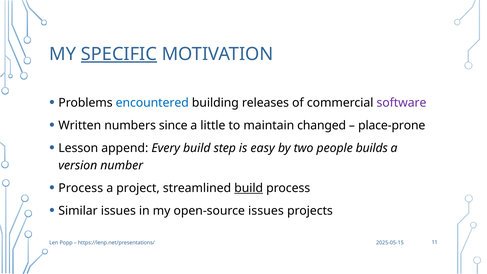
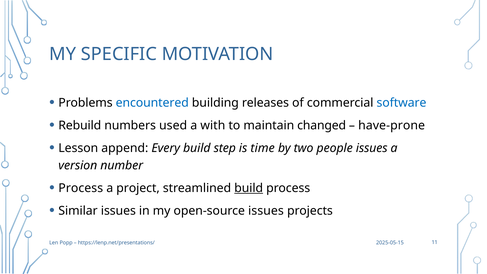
SPECIFIC underline: present -> none (119, 54)
software colour: purple -> blue (402, 103)
Written: Written -> Rebuild (80, 125)
since: since -> used (173, 125)
little: little -> with (213, 125)
place-prone: place-prone -> have-prone (392, 125)
easy: easy -> time (263, 148)
people builds: builds -> issues (372, 148)
